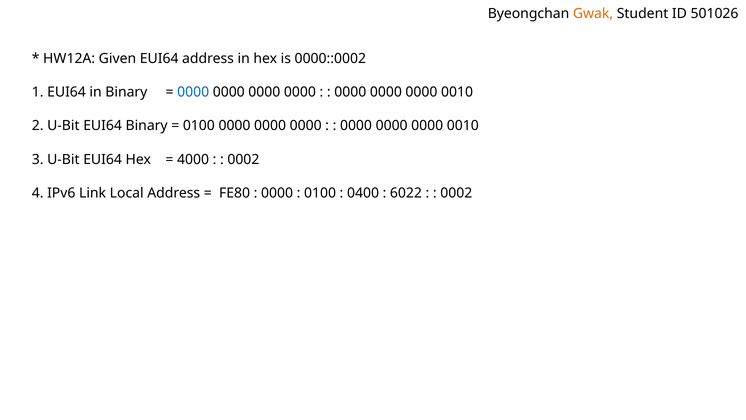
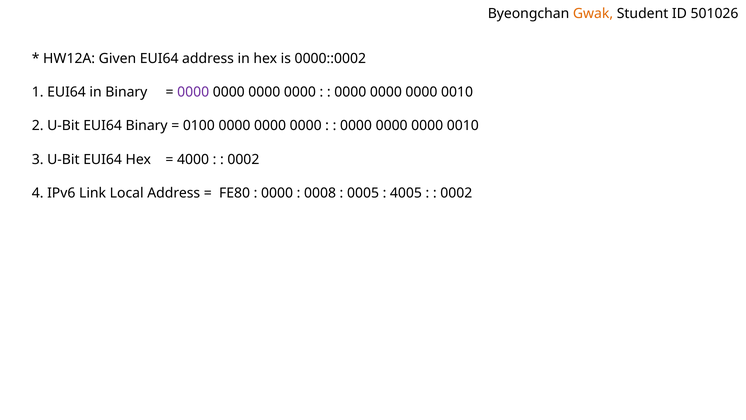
0000 colour: blue -> purple (193, 92)
0100: 0100 -> 0008 (320, 193)
0400: 0400 -> 0005 (363, 193)
6022: 6022 -> 4005 (406, 193)
